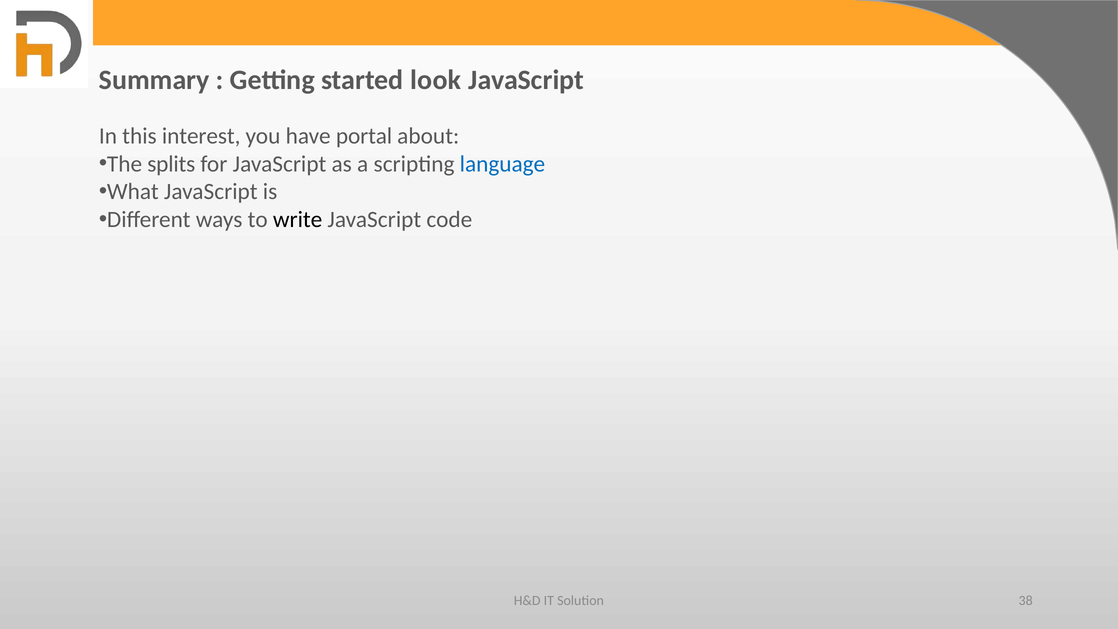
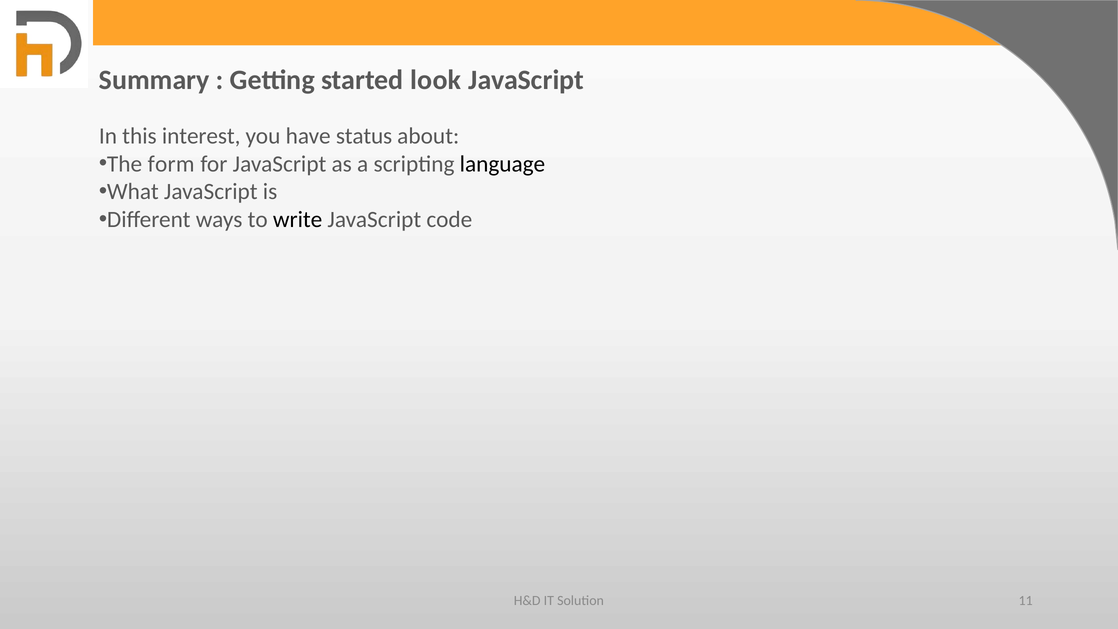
portal: portal -> status (364, 136)
splits: splits -> form (171, 164)
language colour: blue -> black (502, 164)
38: 38 -> 11 (1026, 600)
